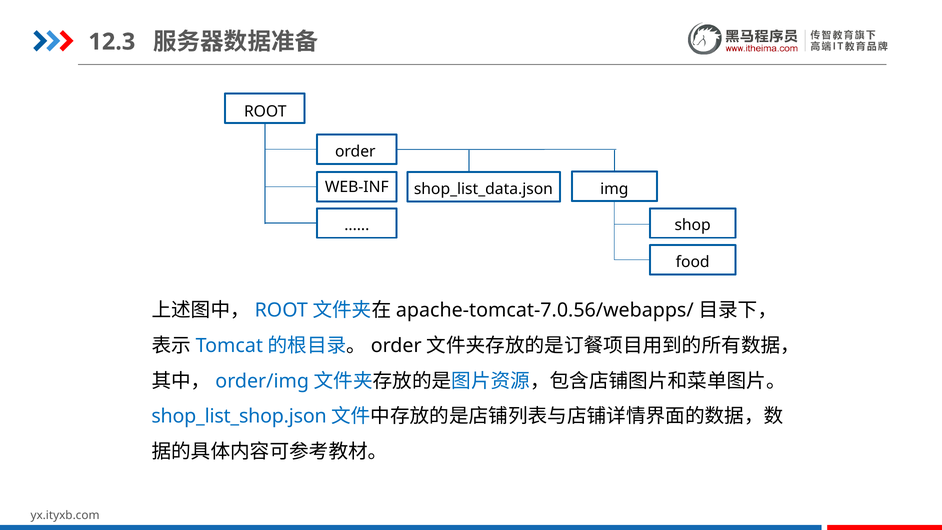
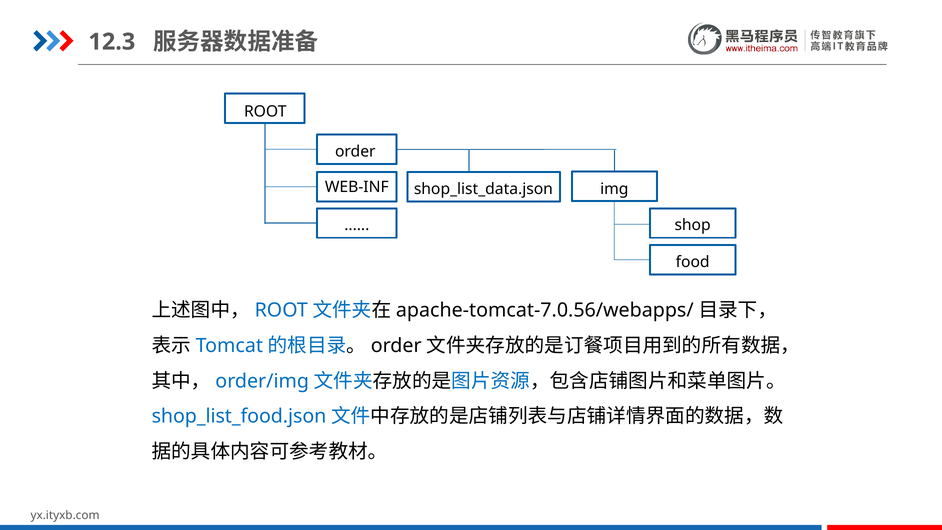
shop_list_shop.json: shop_list_shop.json -> shop_list_food.json (239, 417)
